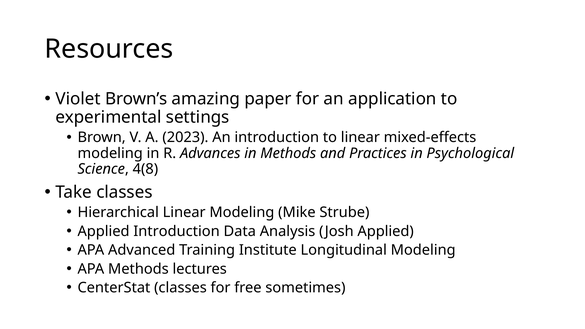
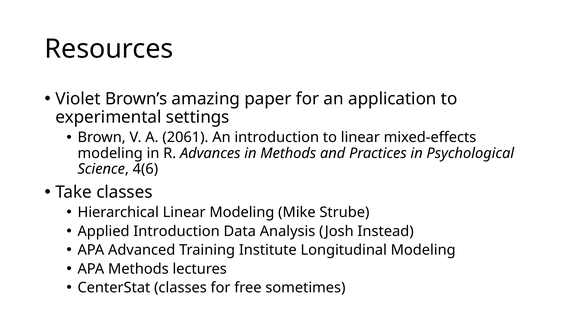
2023: 2023 -> 2061 (185, 138)
4(8: 4(8 -> 4(6 (145, 169)
Josh Applied: Applied -> Instead (386, 231)
